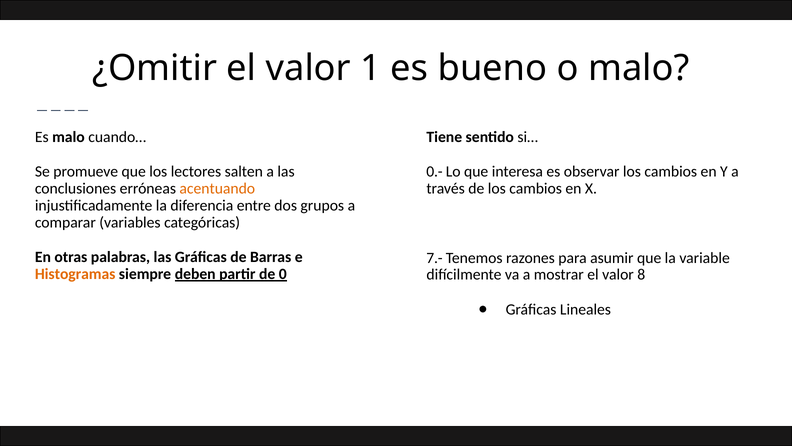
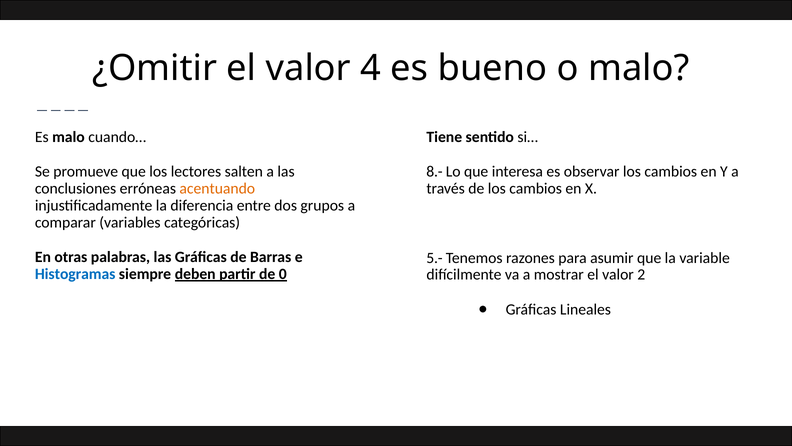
1: 1 -> 4 (371, 68)
0.-: 0.- -> 8.- (434, 172)
7.-: 7.- -> 5.- (434, 258)
Histogramas colour: orange -> blue (75, 274)
8: 8 -> 2 (641, 274)
